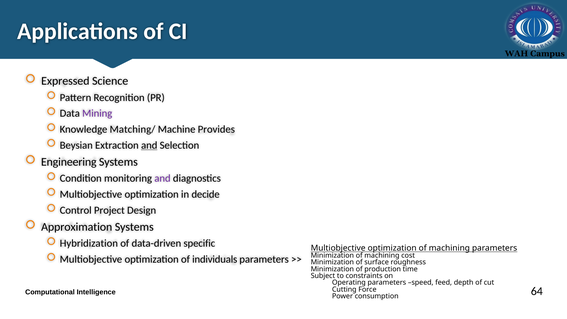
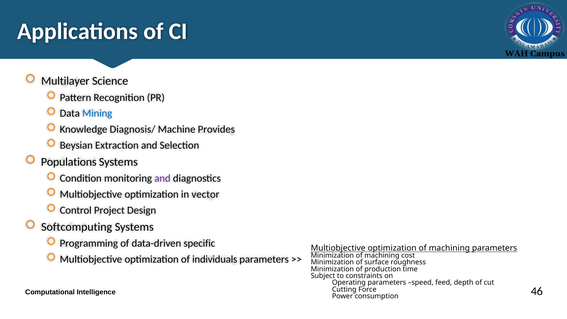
Expressed: Expressed -> Multilayer (65, 81)
Mining colour: purple -> blue (97, 113)
Matching/: Matching/ -> Diagnosis/ (133, 129)
and underline: present -> none (149, 145)
Engineering: Engineering -> Populations (69, 162)
decide: decide -> vector (205, 194)
Approximation: Approximation -> Softcomputing (77, 227)
Hybridization: Hybridization -> Programming (89, 243)
64: 64 -> 46 (537, 291)
